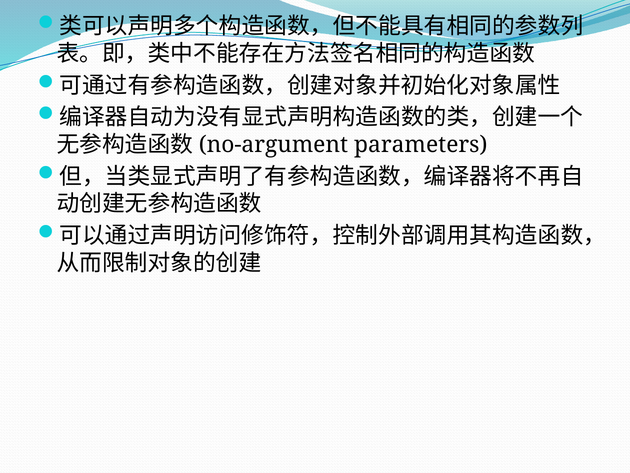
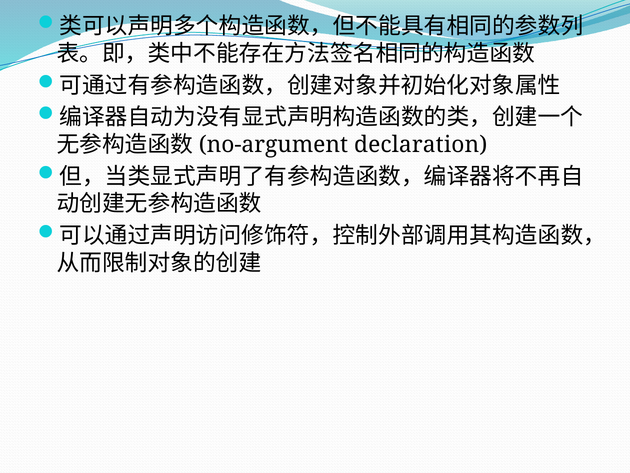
parameters: parameters -> declaration (421, 145)
